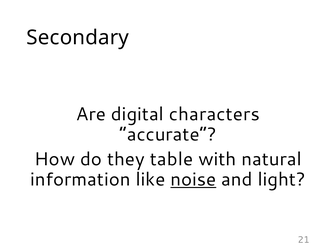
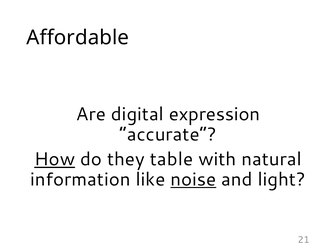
Secondary: Secondary -> Affordable (78, 38)
characters: characters -> expression (215, 114)
How underline: none -> present (55, 159)
